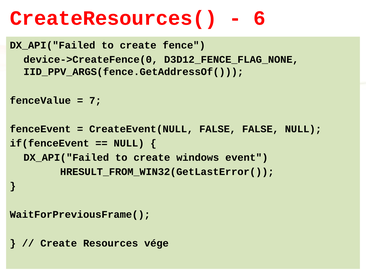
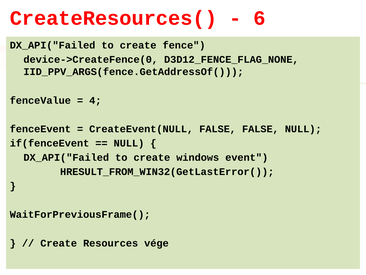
7: 7 -> 4 (95, 100)
